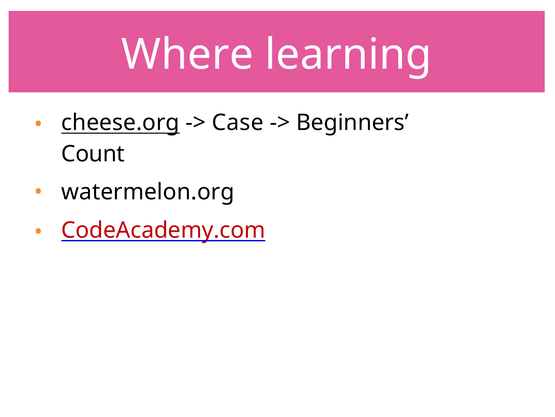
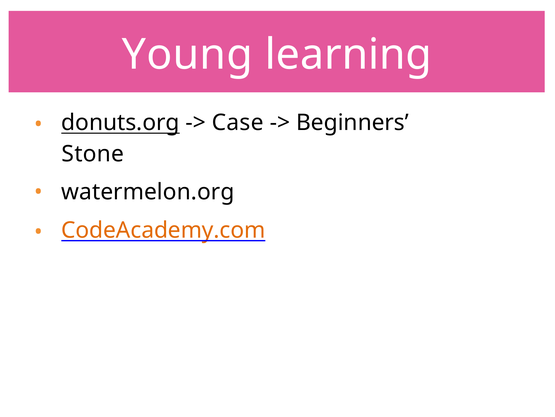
Where: Where -> Young (187, 54)
cheese.org: cheese.org -> donuts.org (120, 123)
Count: Count -> Stone (93, 154)
CodeAcademy.com colour: red -> orange (163, 230)
